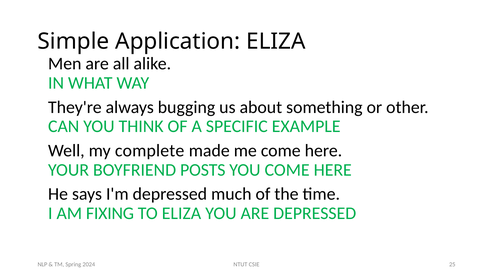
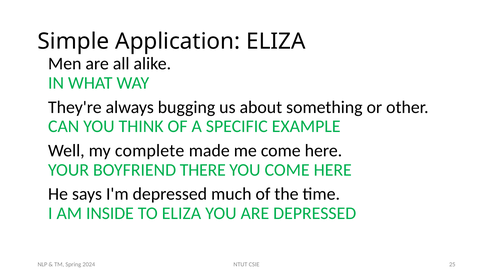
POSTS: POSTS -> THERE (203, 170)
FIXING: FIXING -> INSIDE (110, 214)
